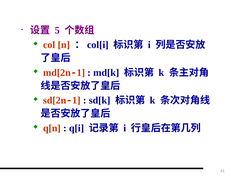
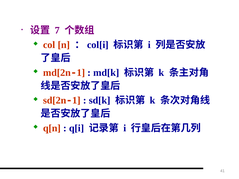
5: 5 -> 7 (57, 30)
